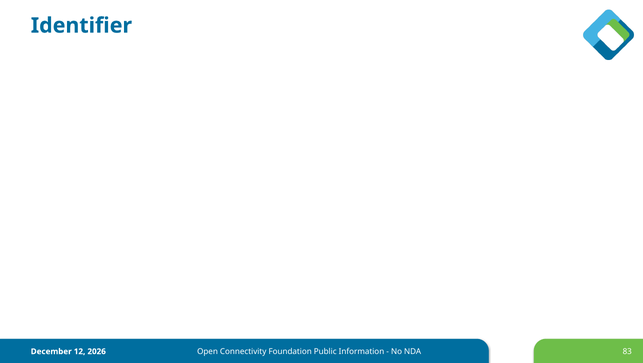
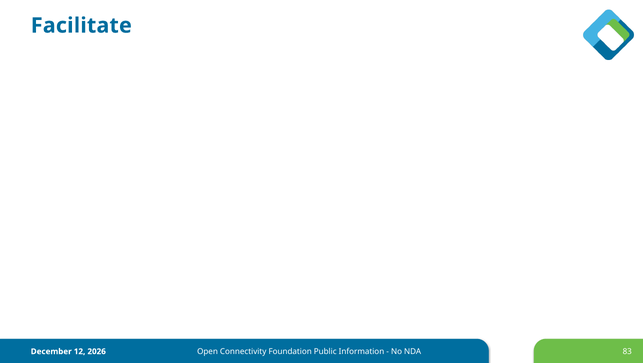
Identifier: Identifier -> Facilitate (81, 26)
